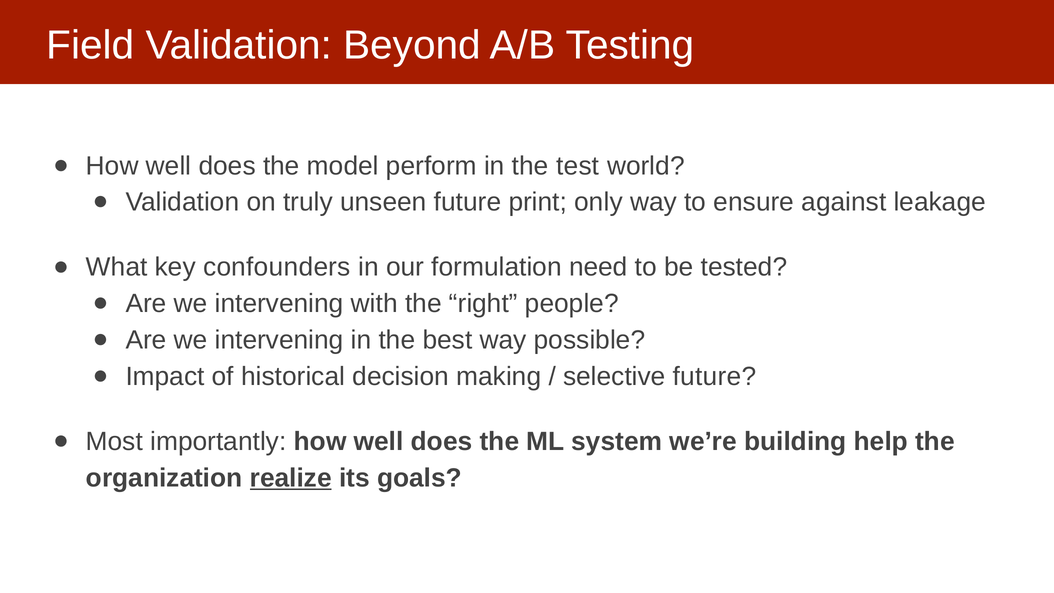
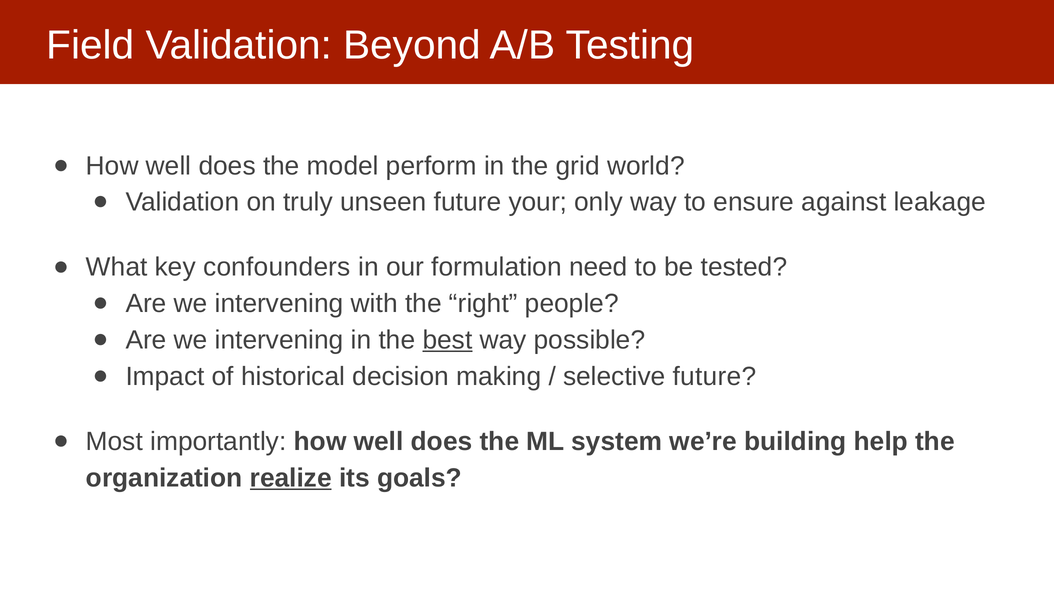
test: test -> grid (578, 166)
print: print -> your (538, 202)
best underline: none -> present (448, 340)
